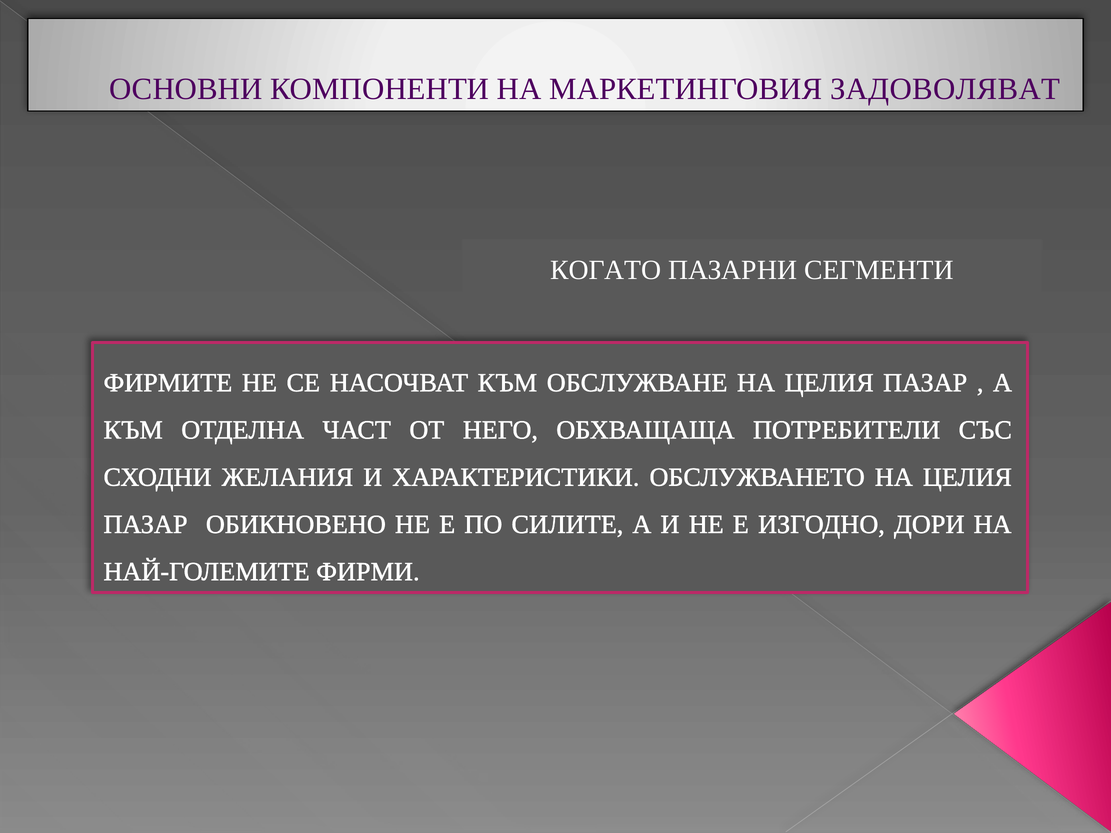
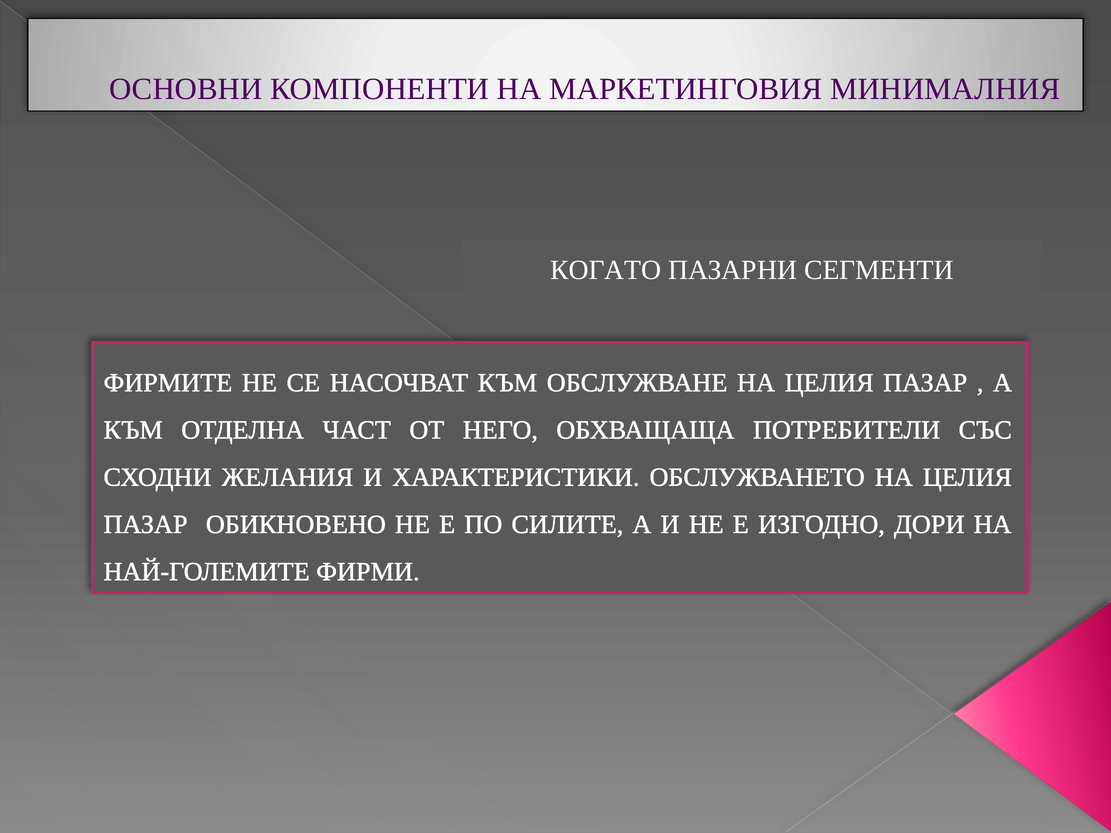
ЗАДОВОЛЯВАТ: ЗАДОВОЛЯВАТ -> МИНИМАЛНИЯ (945, 89)
